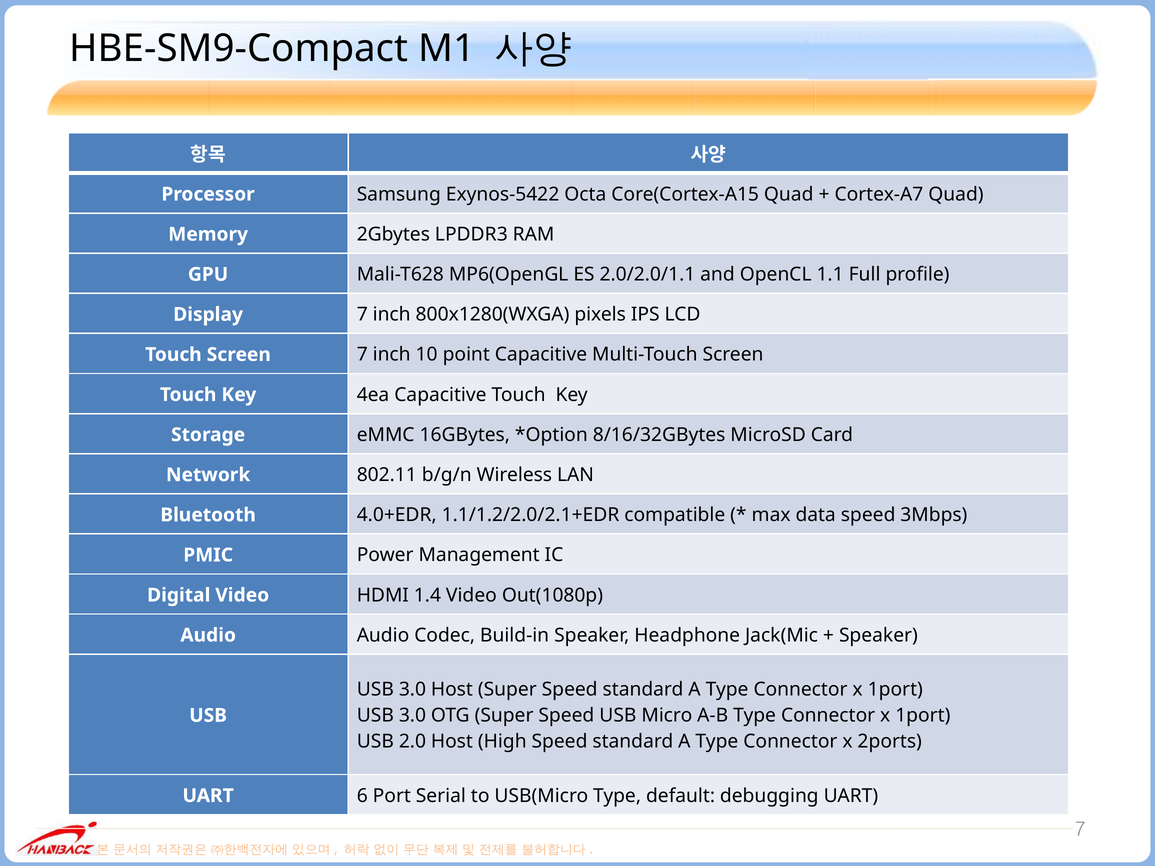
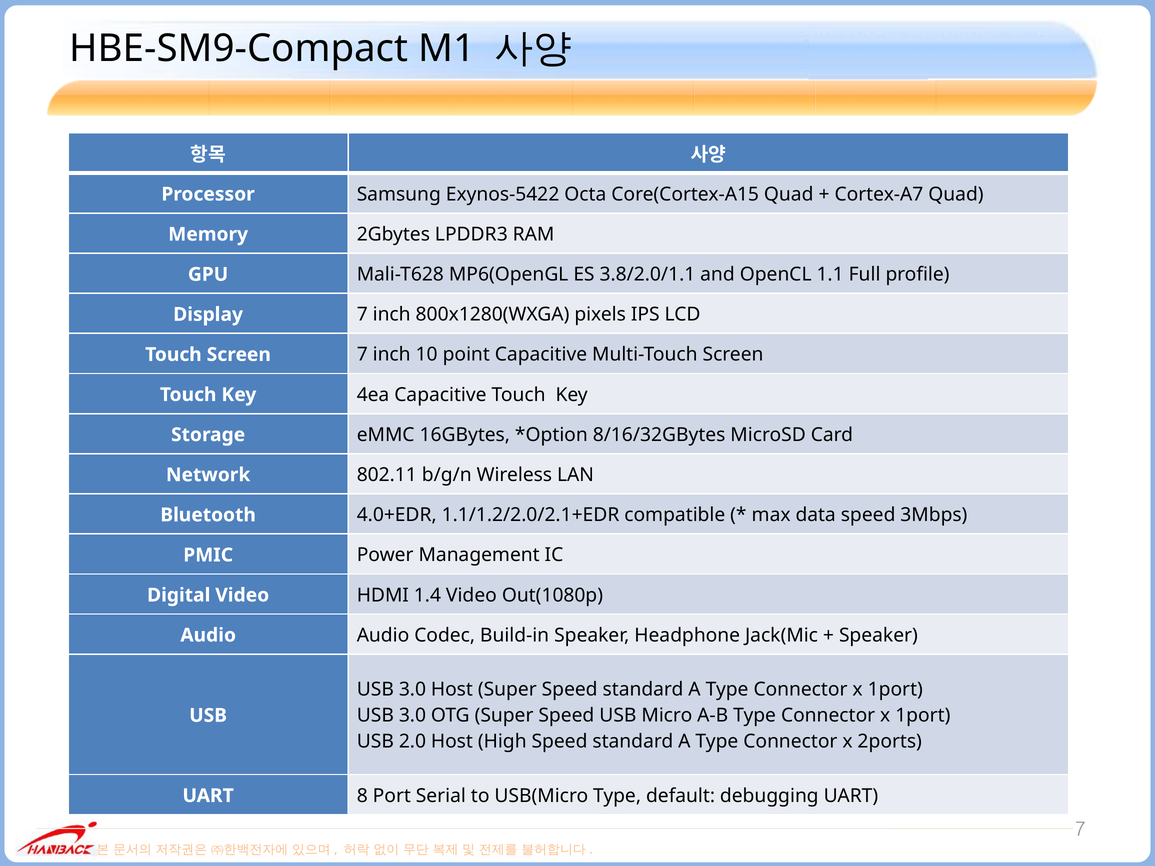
2.0/2.0/1.1: 2.0/2.0/1.1 -> 3.8/2.0/1.1 (647, 274)
6: 6 -> 8 (362, 796)
